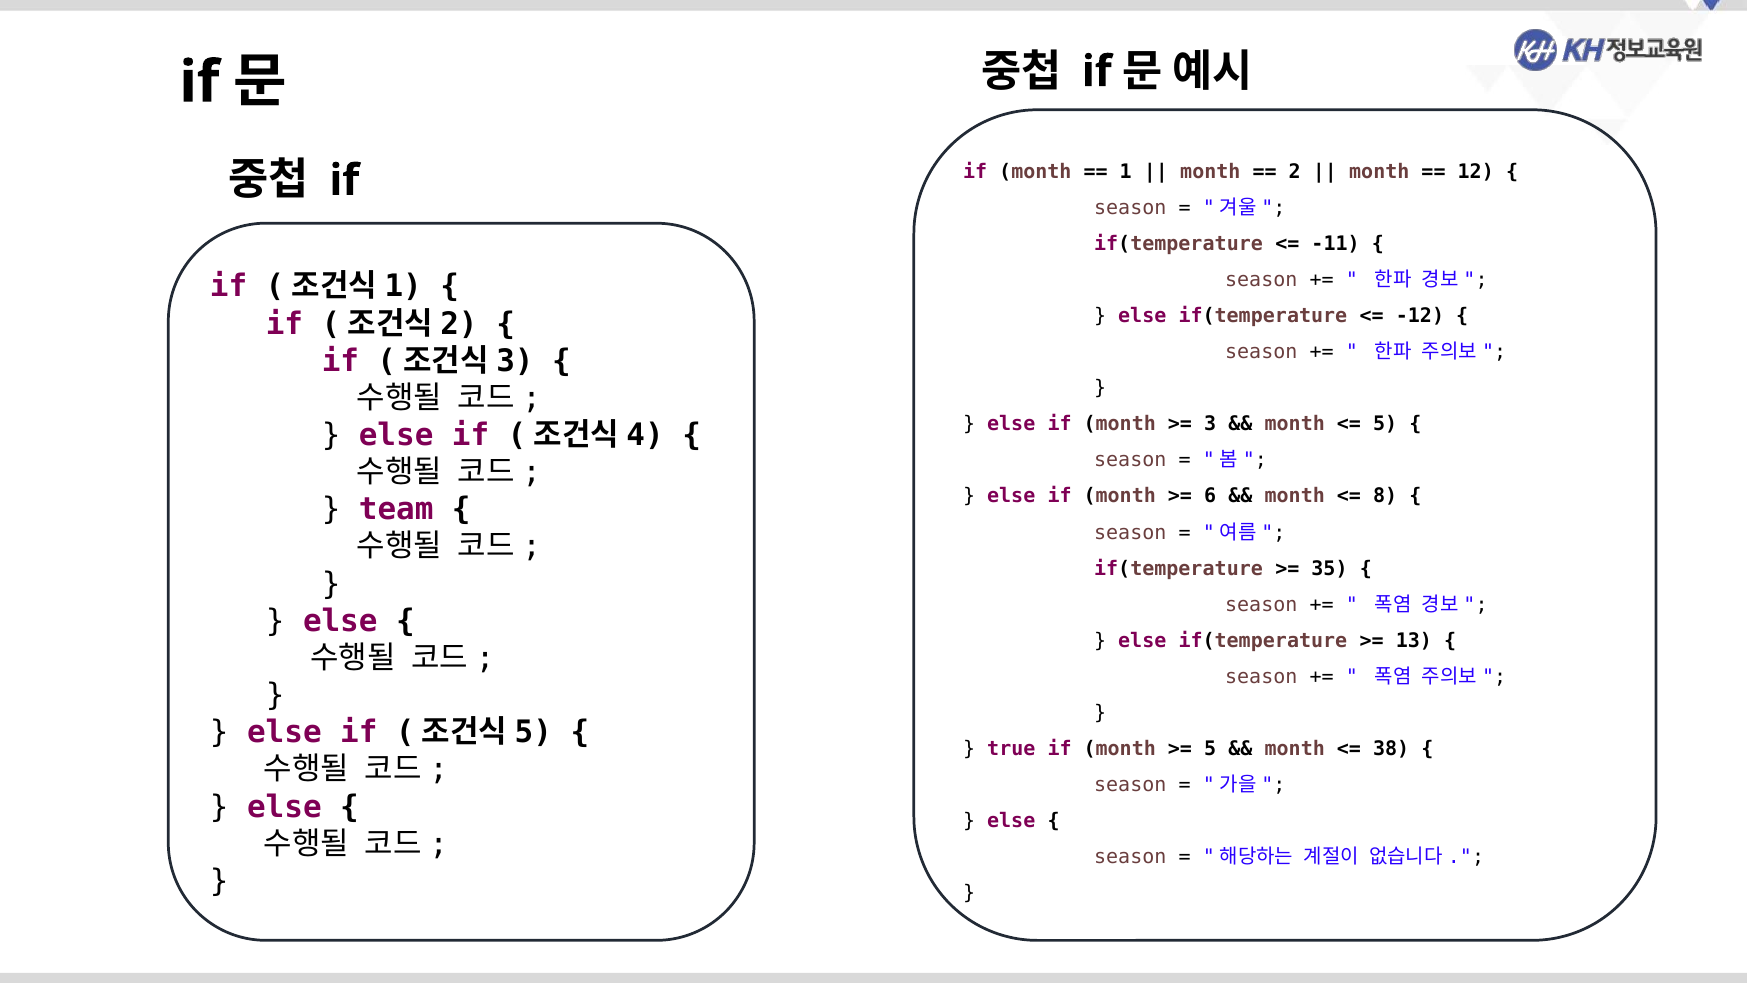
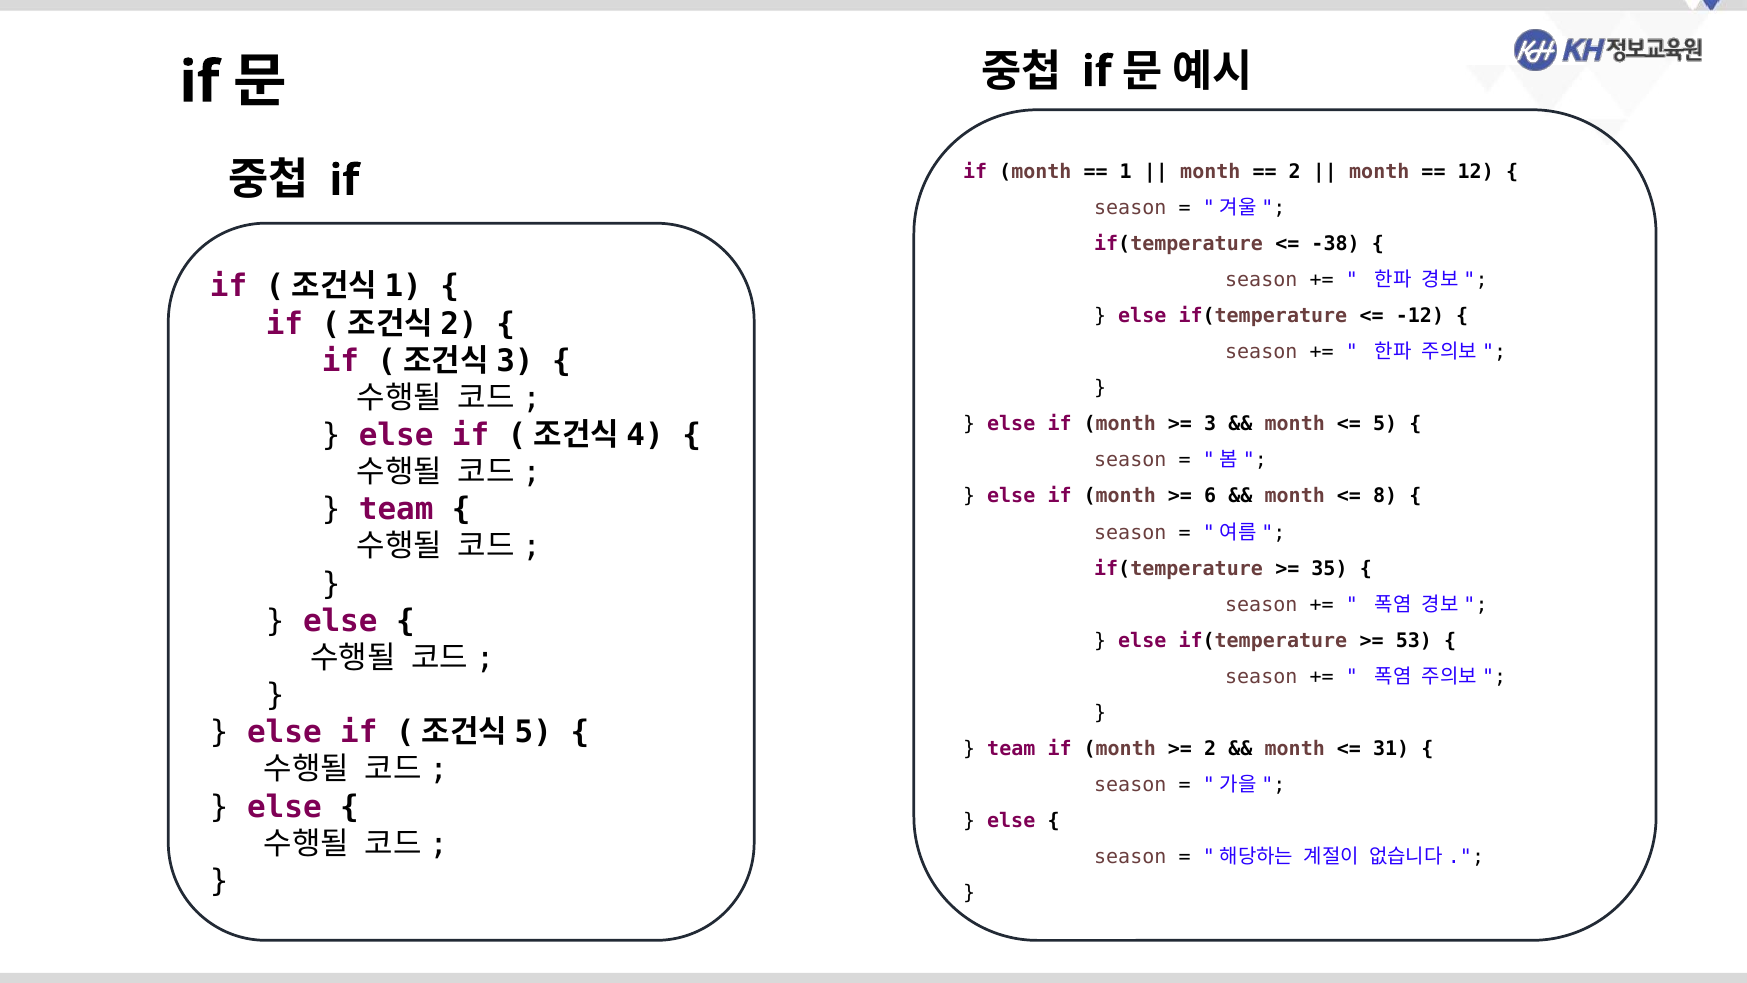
-11: -11 -> -38 (1336, 244)
13: 13 -> 53 (1414, 640)
true: true -> team (1011, 749)
5: 5 -> 2 (1210, 749)
38: 38 -> 31 (1391, 749)
